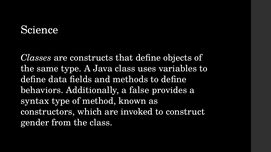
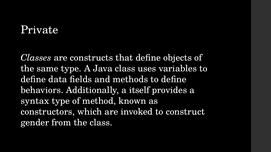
Science: Science -> Private (39, 30)
false: false -> itself (139, 90)
